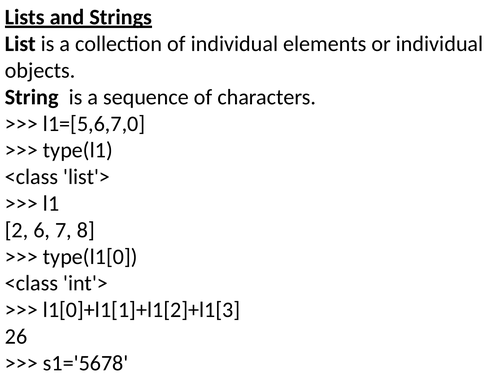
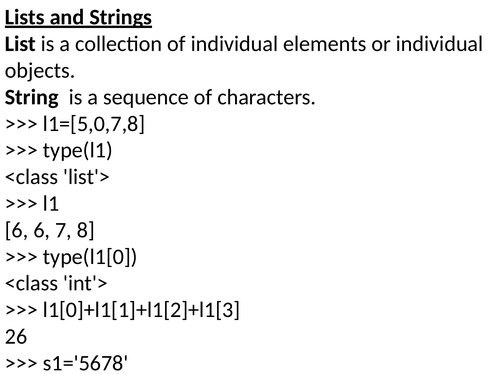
l1=[5,6,7,0: l1=[5,6,7,0 -> l1=[5,0,7,8 (94, 124)
2: 2 -> 6 (17, 230)
